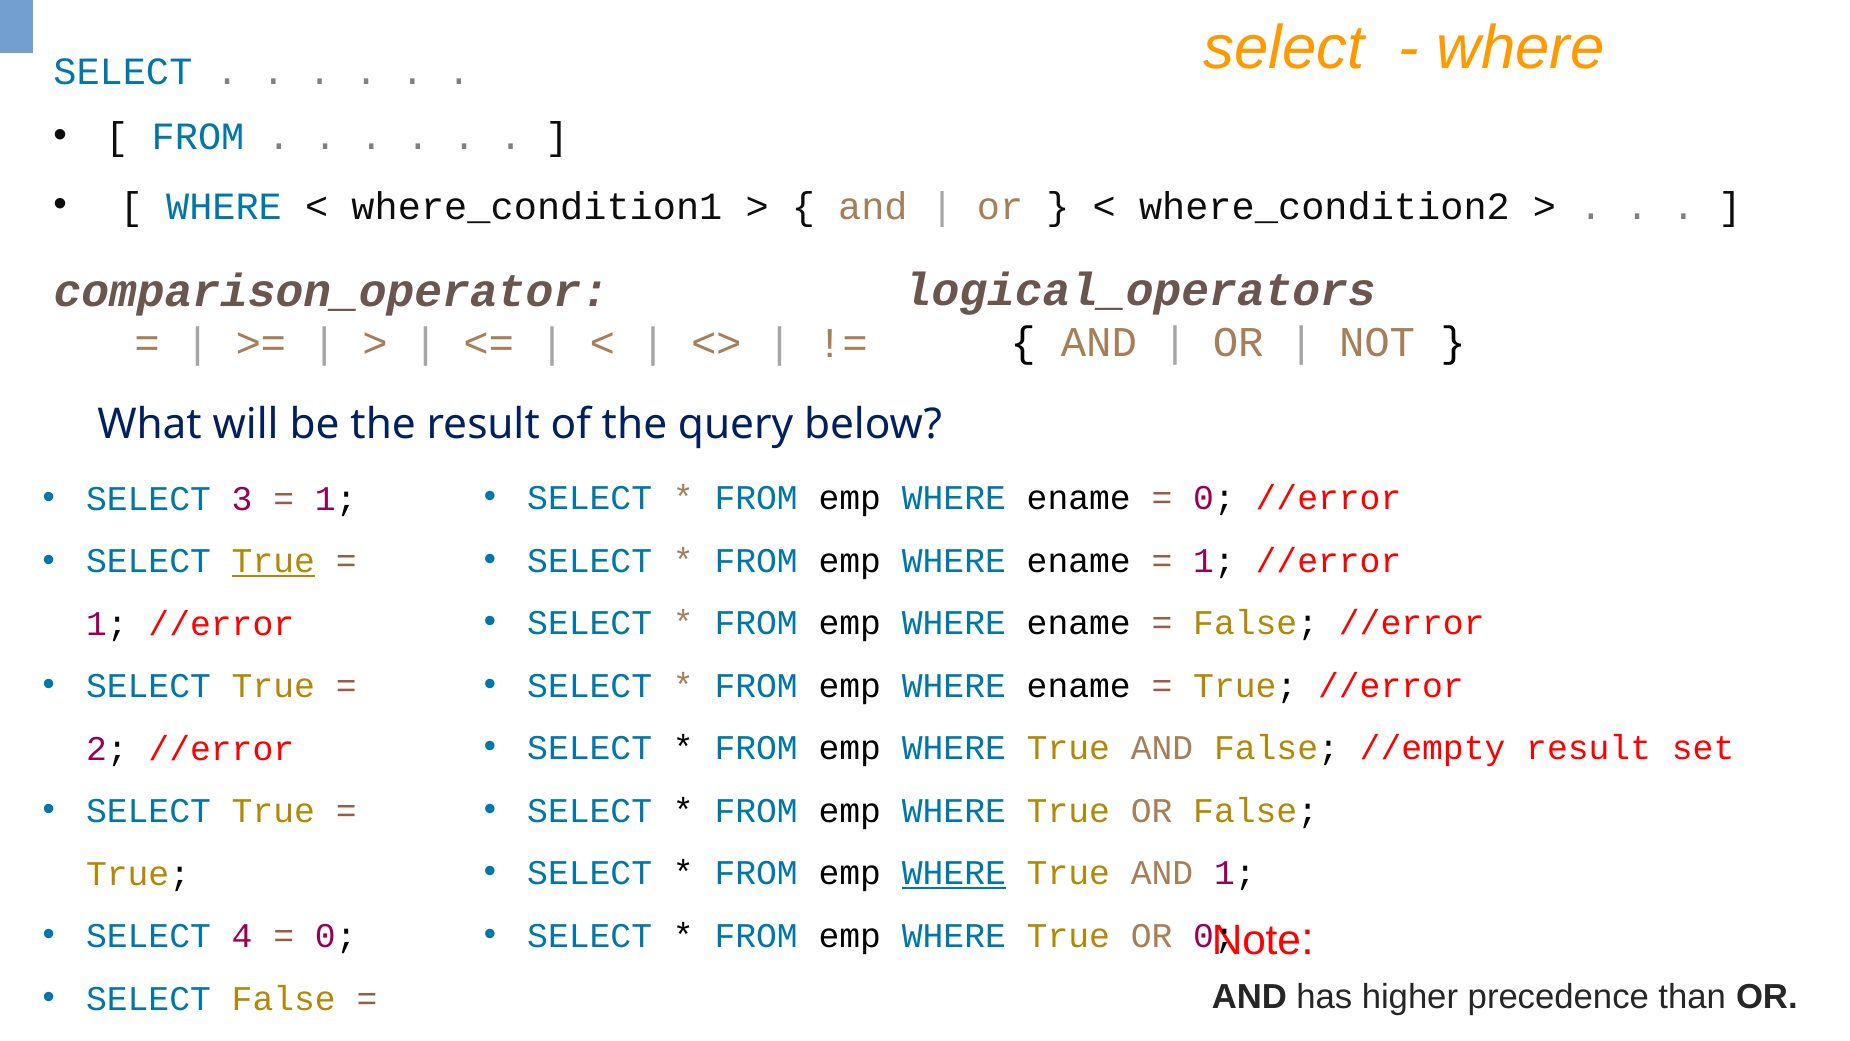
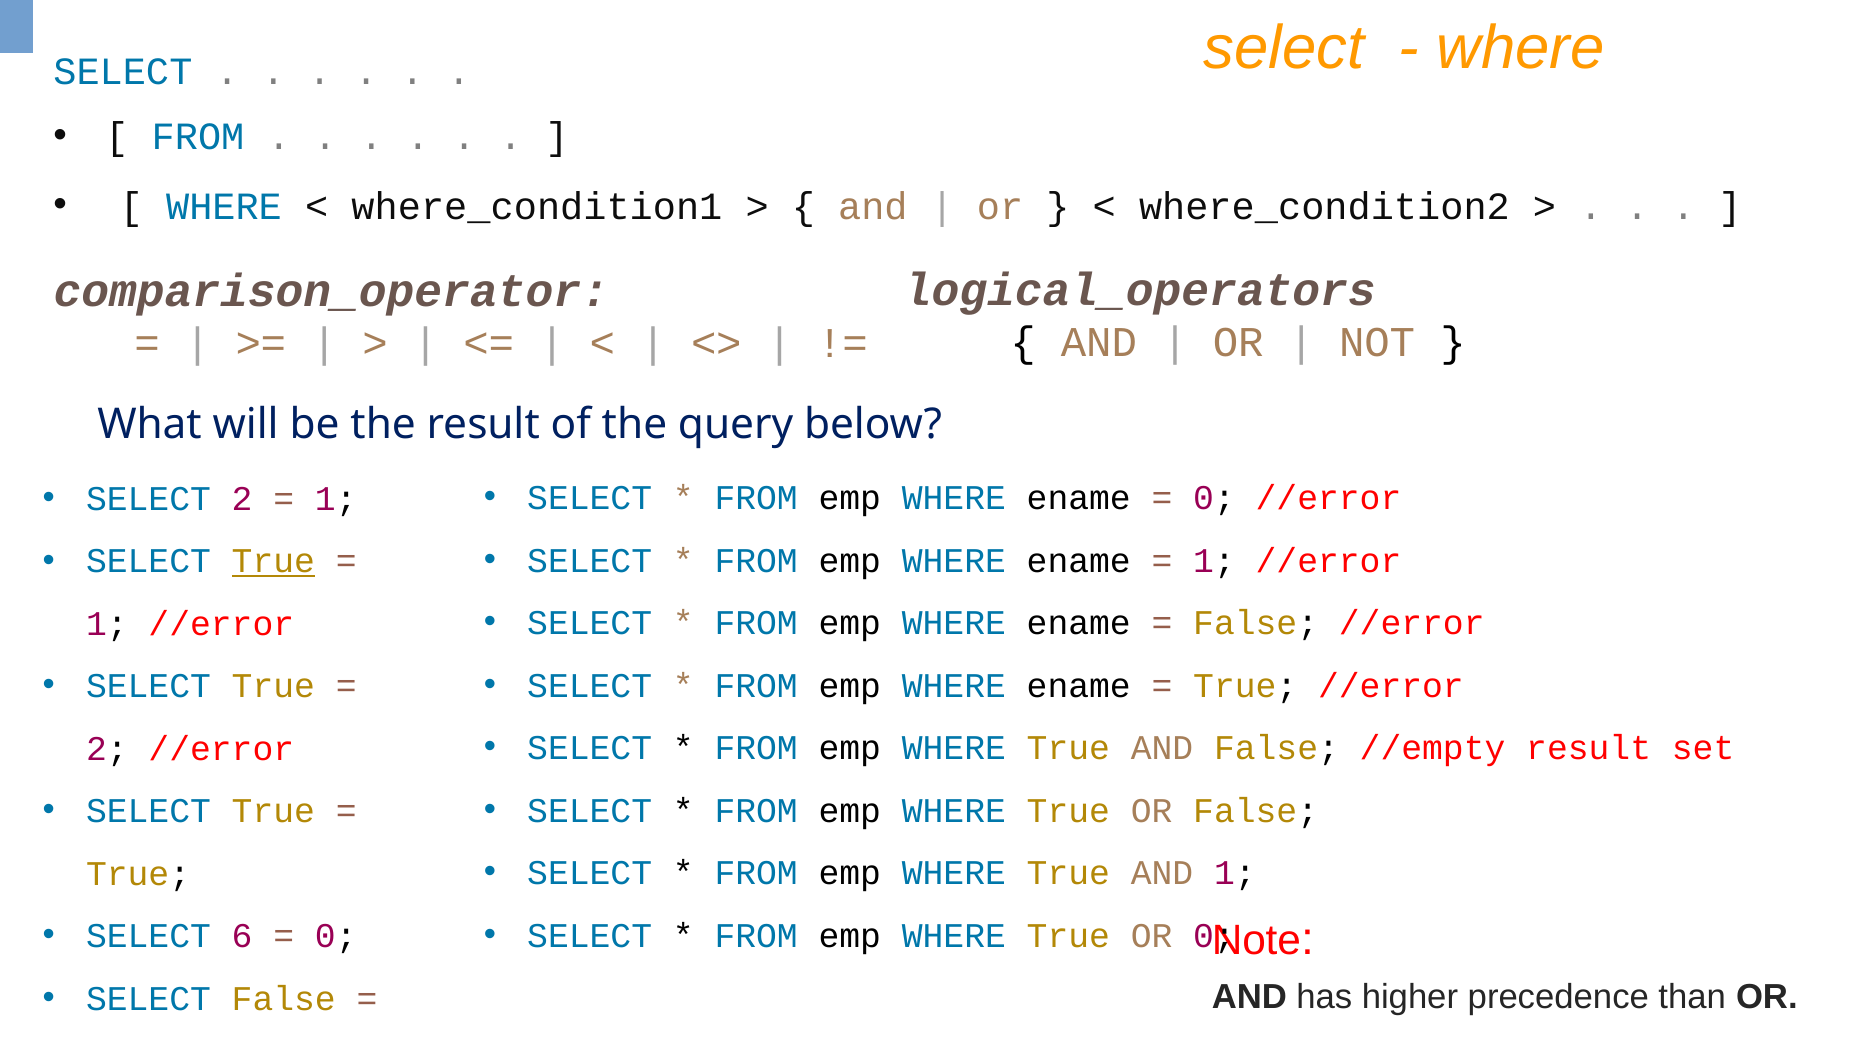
SELECT 3: 3 -> 2 (242, 499)
WHERE underline: present -> none (954, 873)
4: 4 -> 6 (242, 936)
